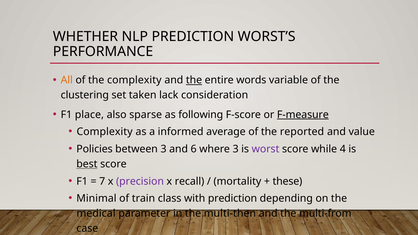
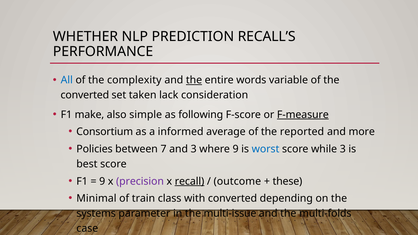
WORST’S: WORST’S -> RECALL’S (267, 37)
All colour: orange -> blue (67, 80)
clustering: clustering -> converted (85, 95)
place: place -> make (89, 115)
sparse: sparse -> simple (146, 115)
Complexity: Complexity -> Consortium (105, 132)
value: value -> more (362, 132)
between 3: 3 -> 7 (164, 149)
and 6: 6 -> 3 (194, 149)
where 3: 3 -> 9 (236, 149)
worst colour: purple -> blue (266, 149)
while 4: 4 -> 3 (343, 149)
best underline: present -> none (87, 164)
7: 7 -> 9 (102, 181)
recall underline: none -> present (190, 181)
mortality: mortality -> outcome (237, 181)
with prediction: prediction -> converted (233, 199)
medical: medical -> systems (96, 214)
multi-then: multi-then -> multi-issue (230, 214)
multi-from: multi-from -> multi-folds (325, 214)
